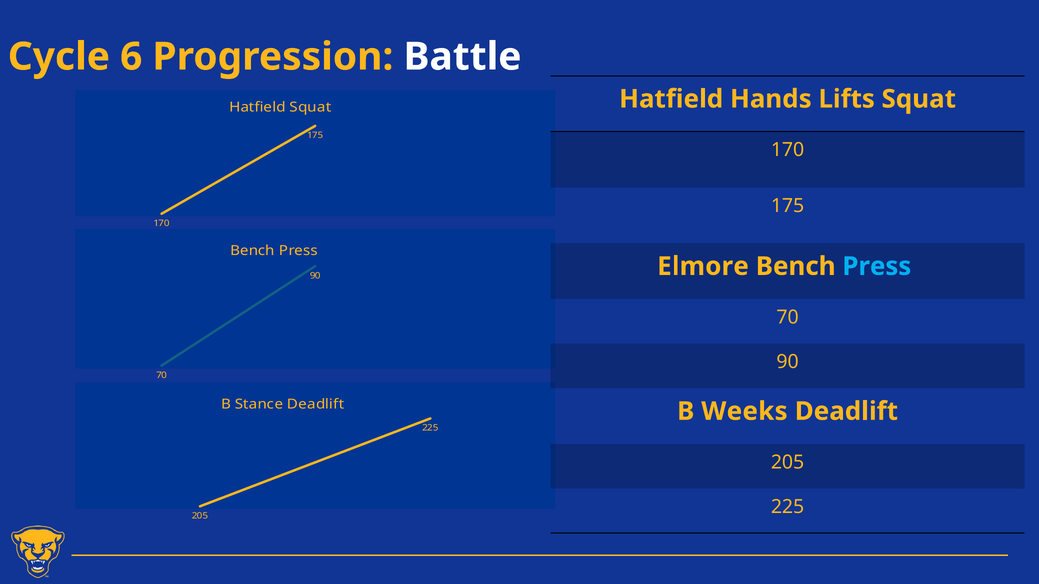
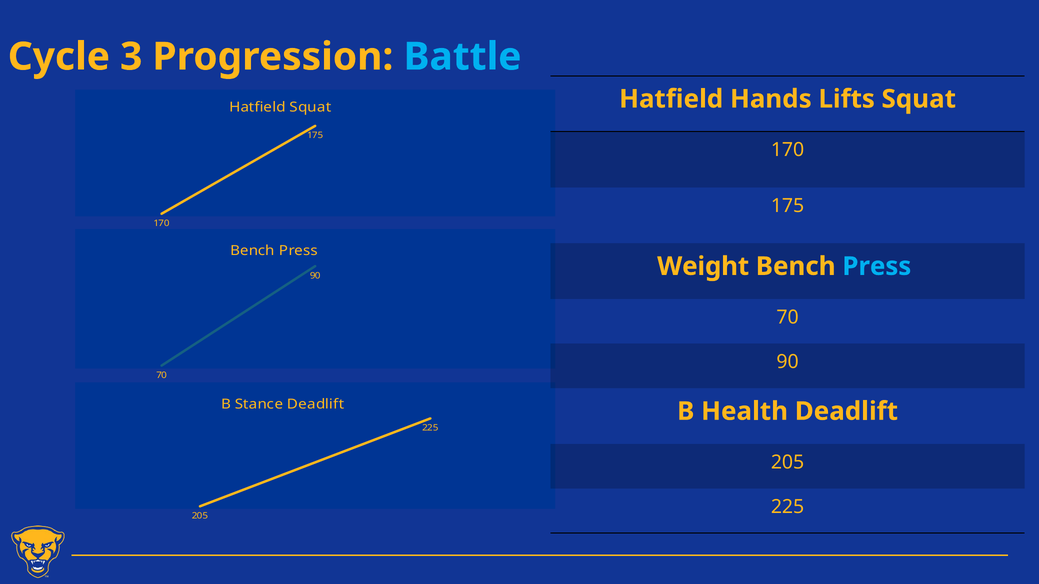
6: 6 -> 3 (131, 57)
Battle colour: white -> light blue (463, 57)
Elmore: Elmore -> Weight (703, 267)
Weeks: Weeks -> Health (745, 412)
